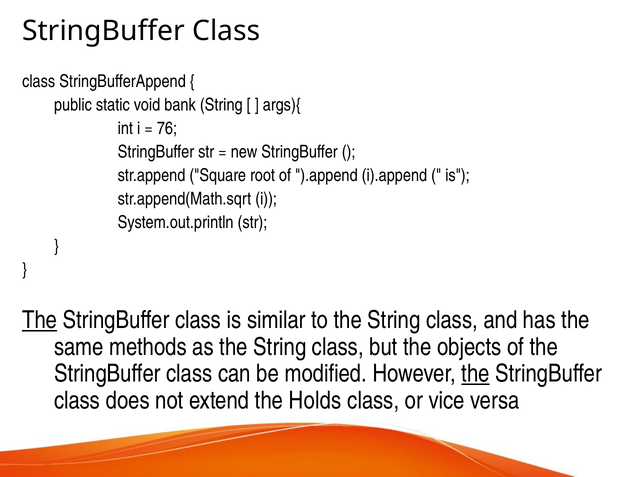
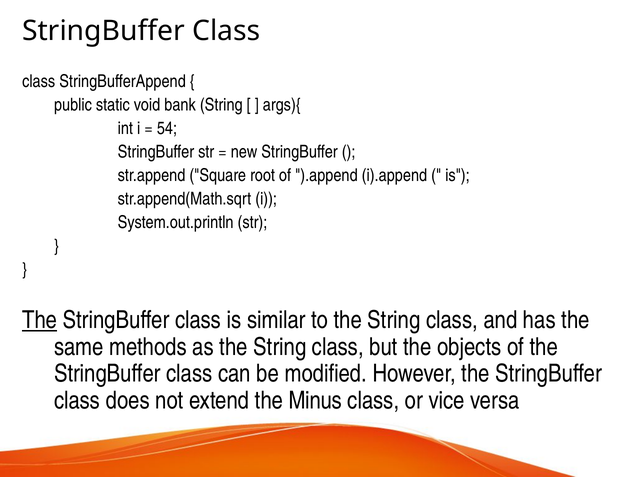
76: 76 -> 54 (167, 129)
the underline: present -> none (476, 374)
Holds: Holds -> Minus (315, 401)
